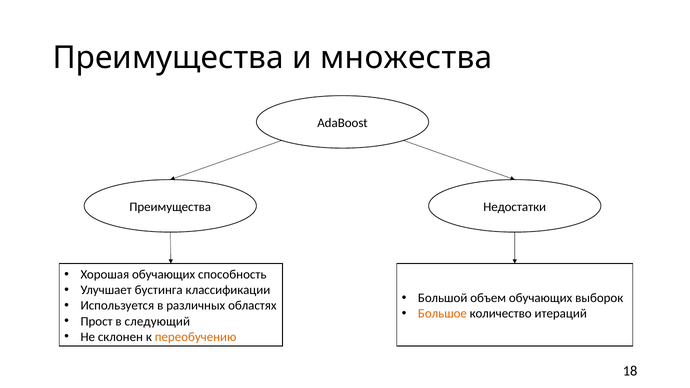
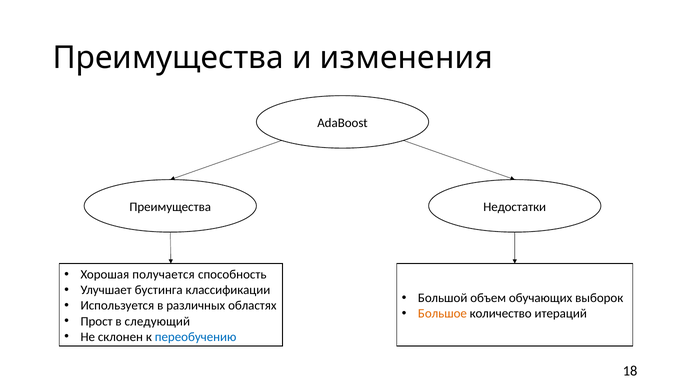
множества: множества -> изменения (406, 58)
Хорошая обучающих: обучающих -> получается (164, 275)
переобучению colour: orange -> blue (196, 337)
